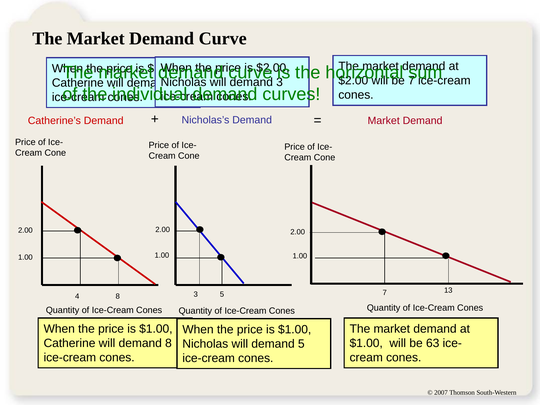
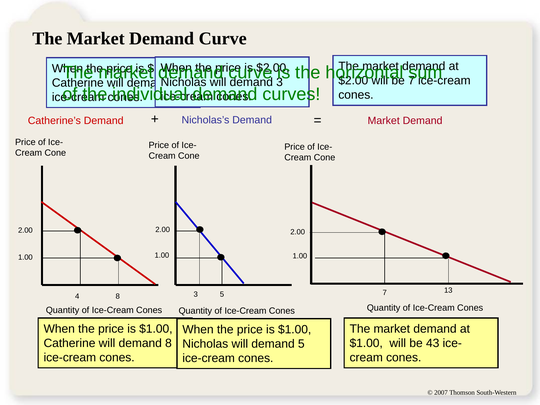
63: 63 -> 43 (433, 343)
